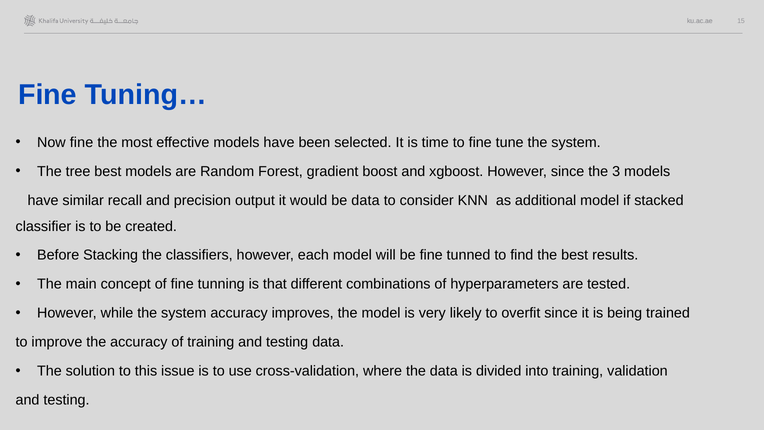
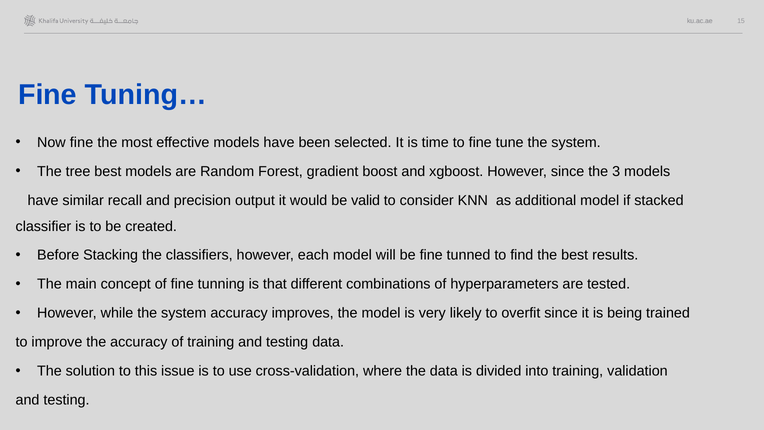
be data: data -> valid (366, 200)
